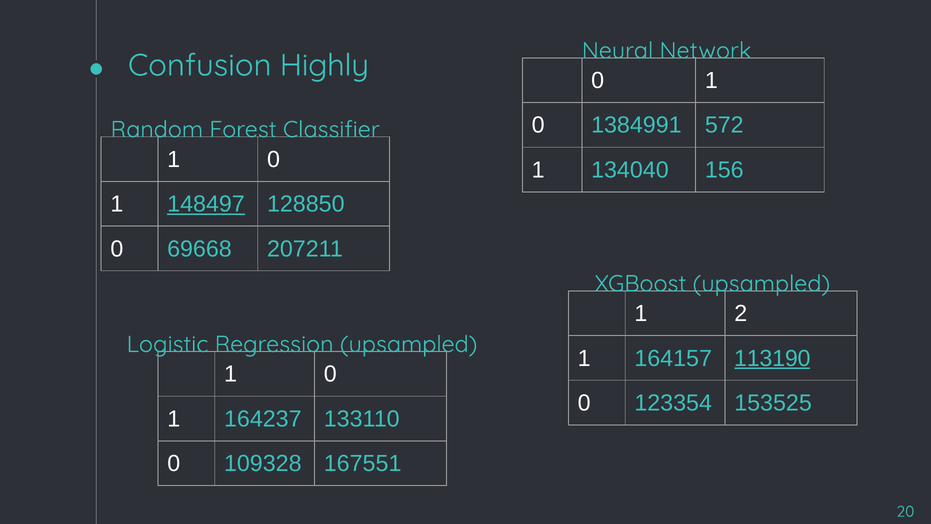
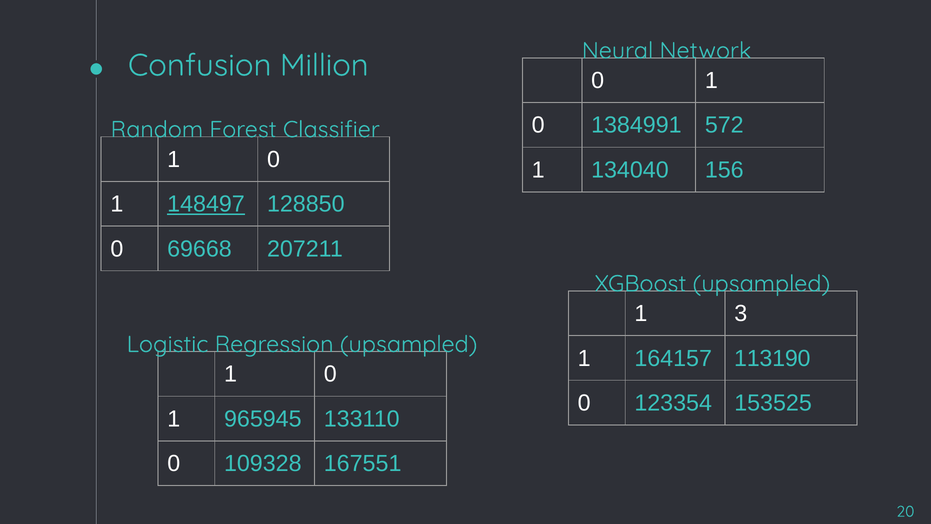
Highly: Highly -> Million (324, 65)
2: 2 -> 3 (741, 313)
113190 underline: present -> none (772, 358)
164237: 164237 -> 965945 (263, 419)
